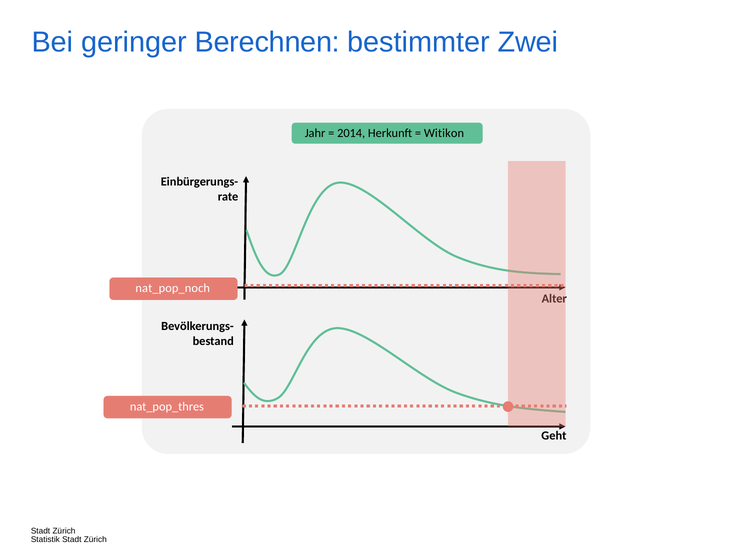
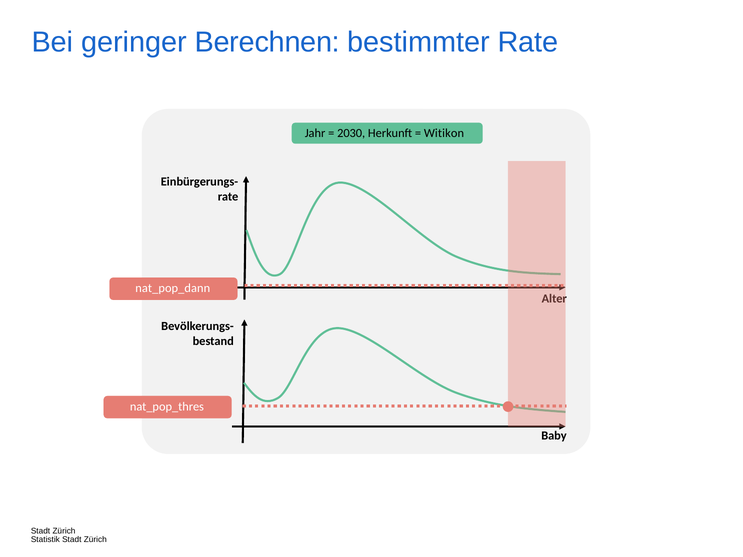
bestimmter Zwei: Zwei -> Rate (528, 42)
2014: 2014 -> 2030 (351, 133)
nat_pop_noch: nat_pop_noch -> nat_pop_dann (173, 288)
Geht: Geht -> Baby (554, 436)
